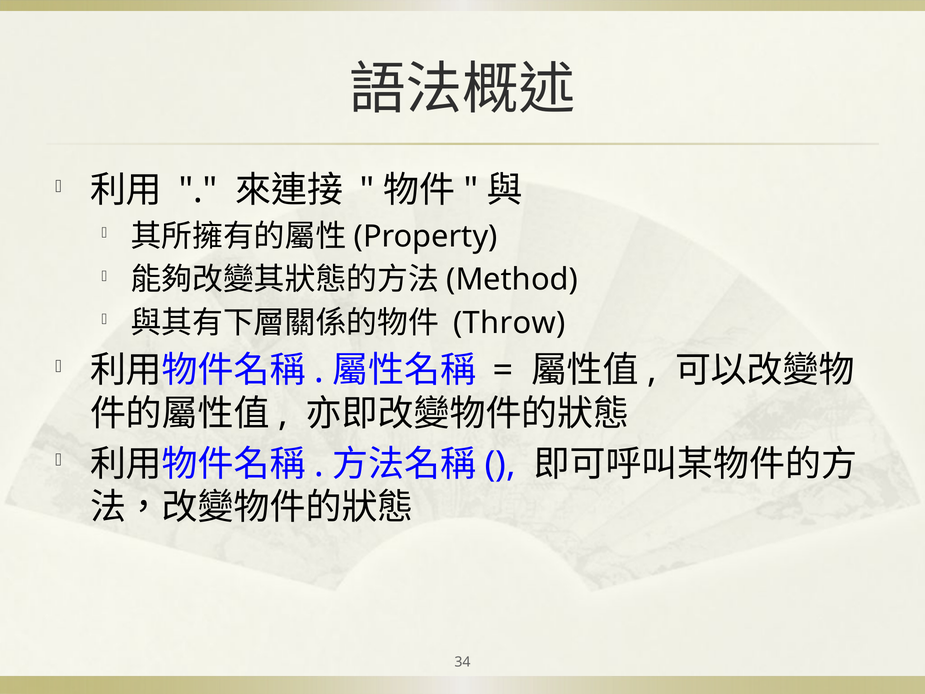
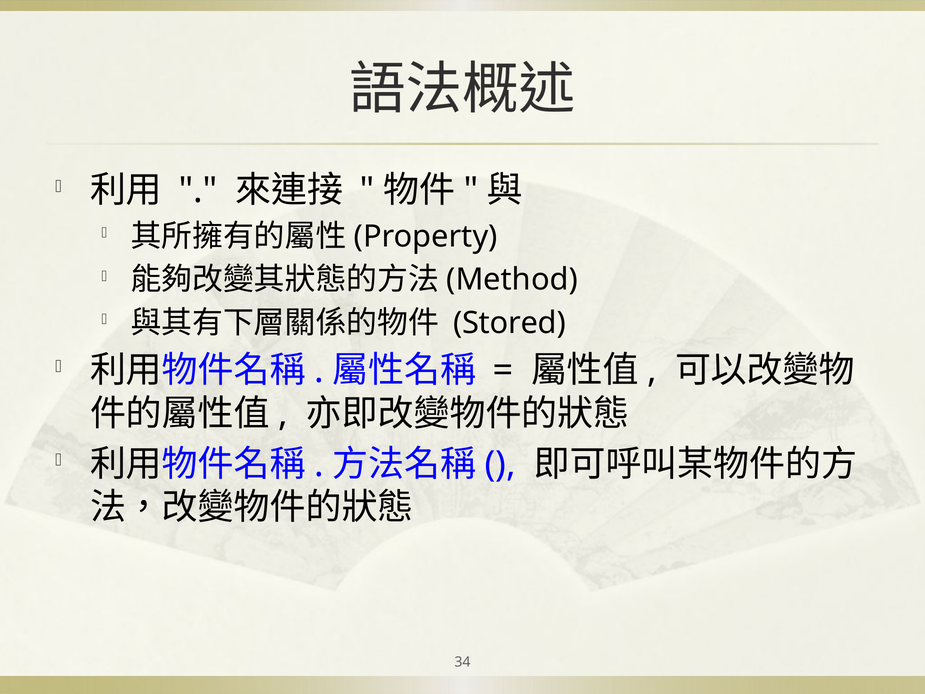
Throw: Throw -> Stored (509, 323)
